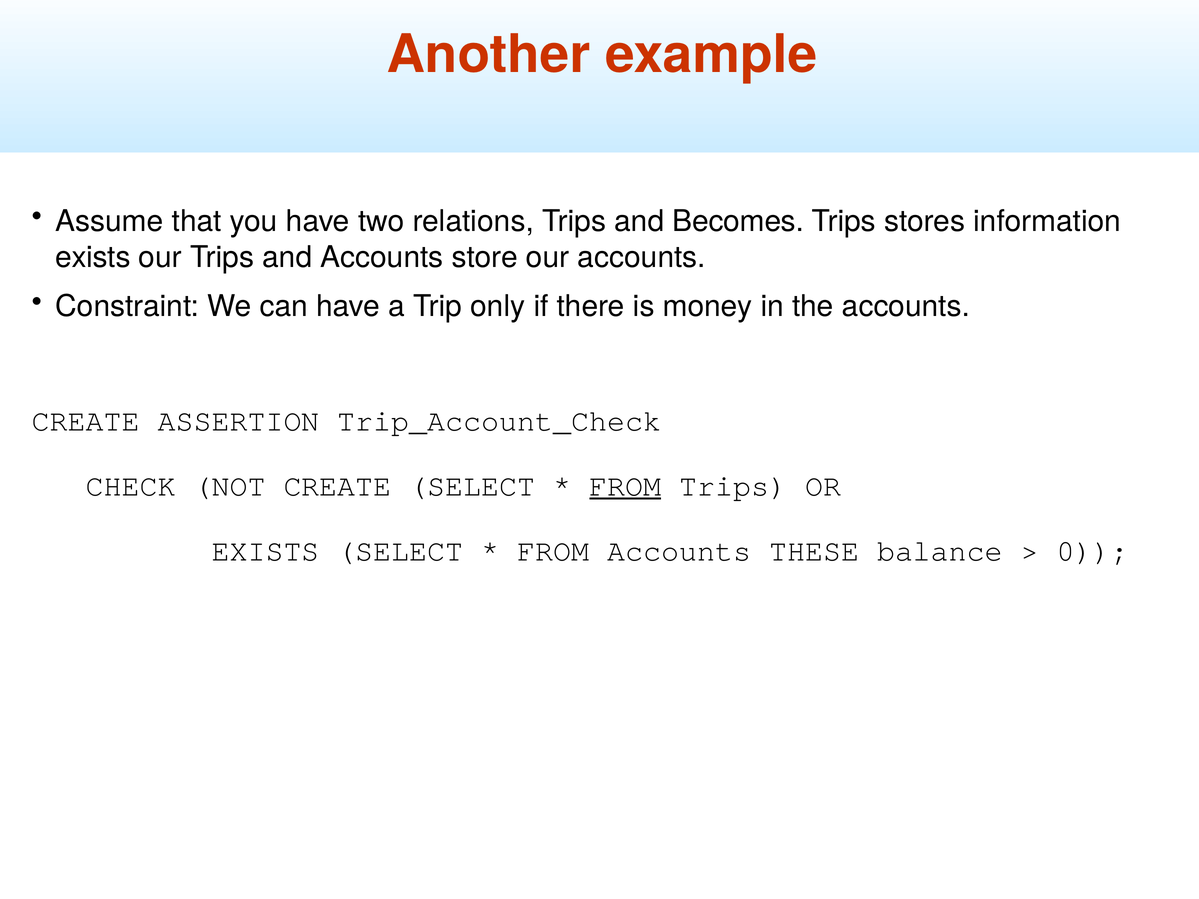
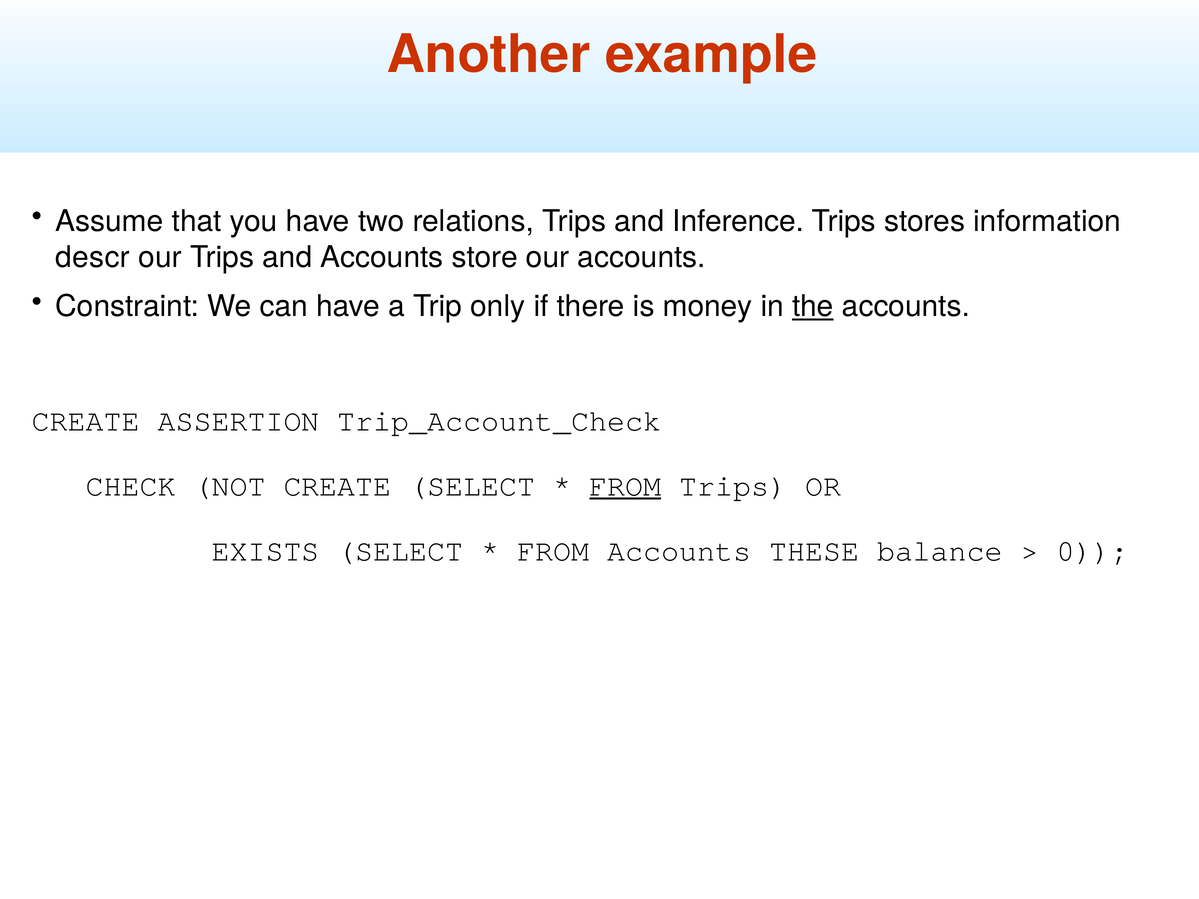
Becomes: Becomes -> Inference (738, 221)
exists: exists -> descr (93, 257)
the underline: none -> present (813, 307)
